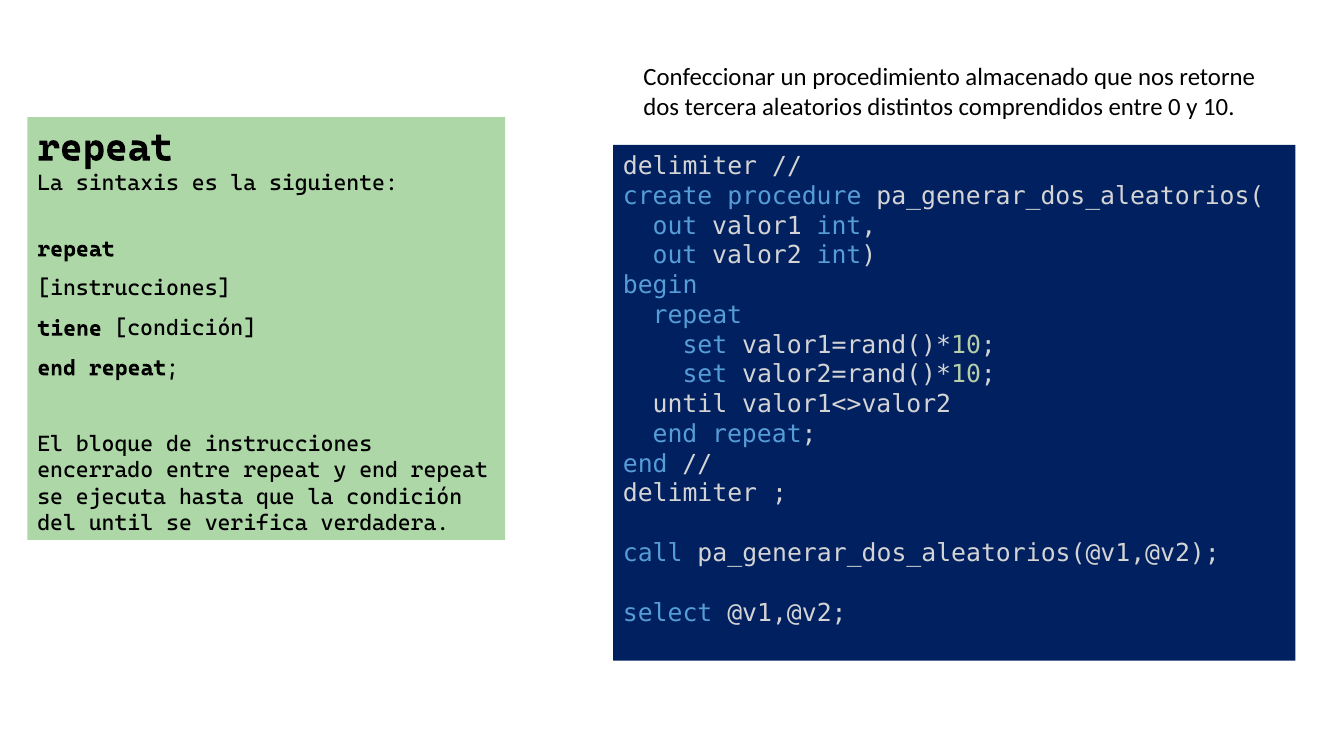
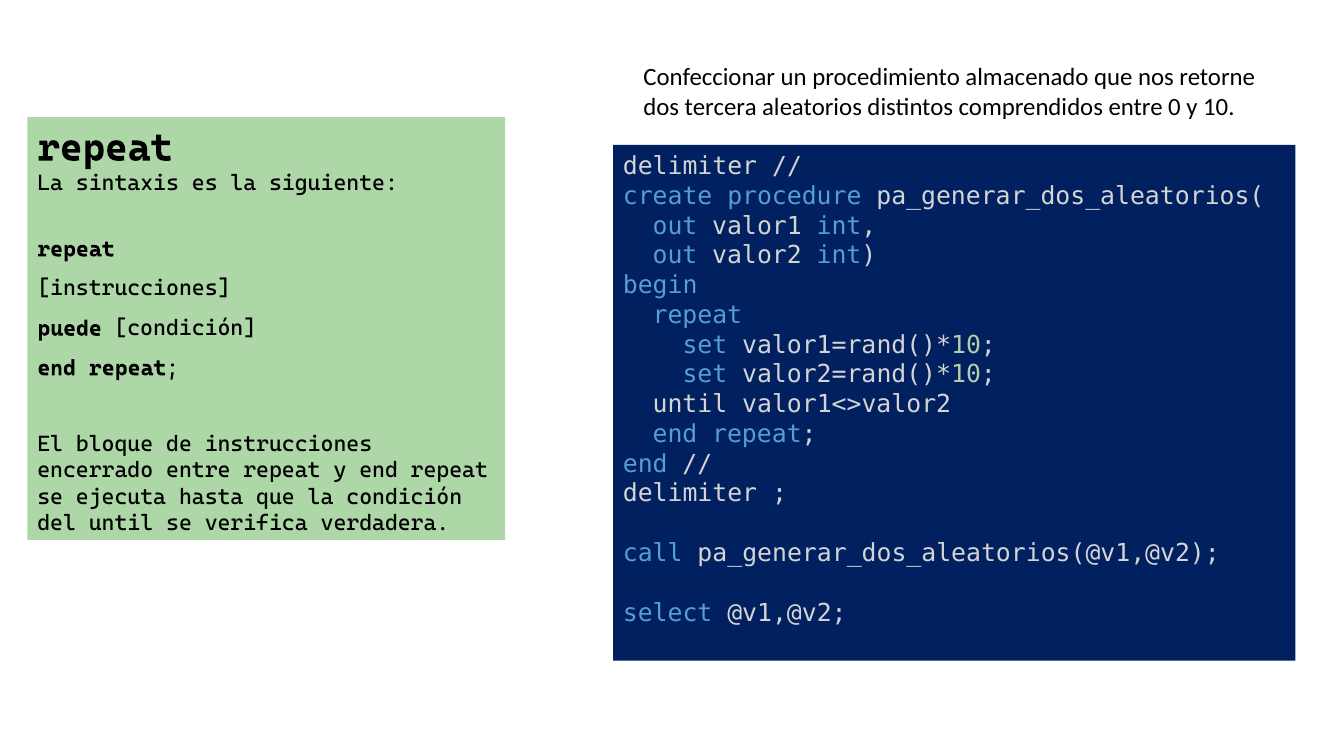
tiene: tiene -> puede (70, 328)
